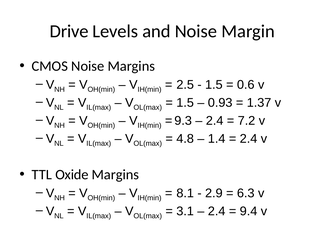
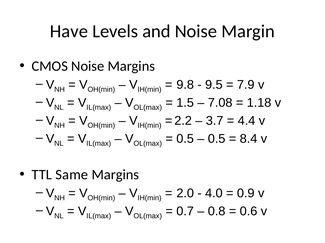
Drive: Drive -> Have (69, 31)
2.5: 2.5 -> 9.8 (185, 85)
1.5: 1.5 -> 9.5 (214, 85)
0.6: 0.6 -> 7.9 (246, 85)
0.93: 0.93 -> 7.08 (220, 103)
1.37: 1.37 -> 1.18 (259, 103)
9.3: 9.3 -> 2.2 (183, 121)
2.4: 2.4 -> 3.7 (215, 121)
7.2: 7.2 -> 4.4 (247, 121)
4.8: 4.8 -> 0.5 (185, 139)
1.4: 1.4 -> 0.5 (217, 139)
2.4: 2.4 -> 8.4 (249, 139)
Oxide: Oxide -> Same (72, 175)
8.1: 8.1 -> 2.0 (185, 194)
2.9: 2.9 -> 4.0 (214, 194)
6.3: 6.3 -> 0.9 (246, 194)
3.1: 3.1 -> 0.7 (185, 212)
2.4: 2.4 -> 0.8 (217, 212)
9.4: 9.4 -> 0.6 (249, 212)
